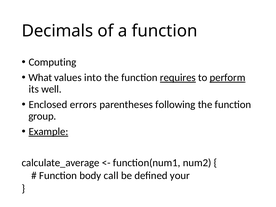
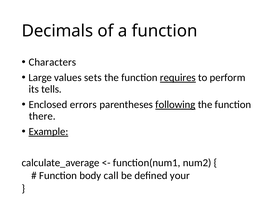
Computing: Computing -> Characters (52, 62)
What: What -> Large (40, 78)
into: into -> sets (93, 78)
perform underline: present -> none (228, 78)
well: well -> tells (51, 89)
following underline: none -> present (175, 105)
group: group -> there (42, 116)
